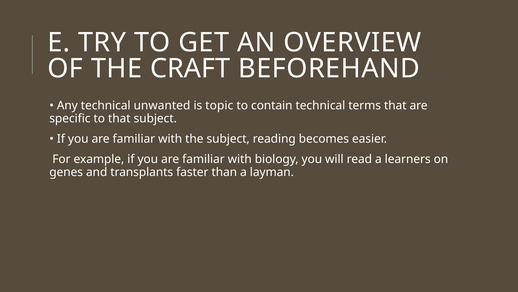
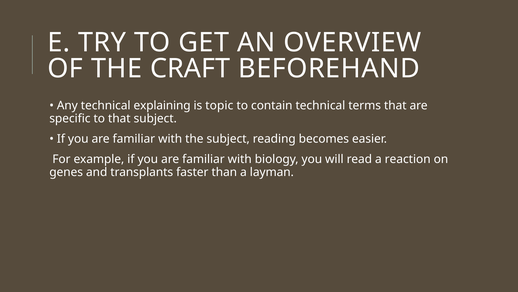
unwanted: unwanted -> explaining (162, 105)
learners: learners -> reaction (408, 159)
